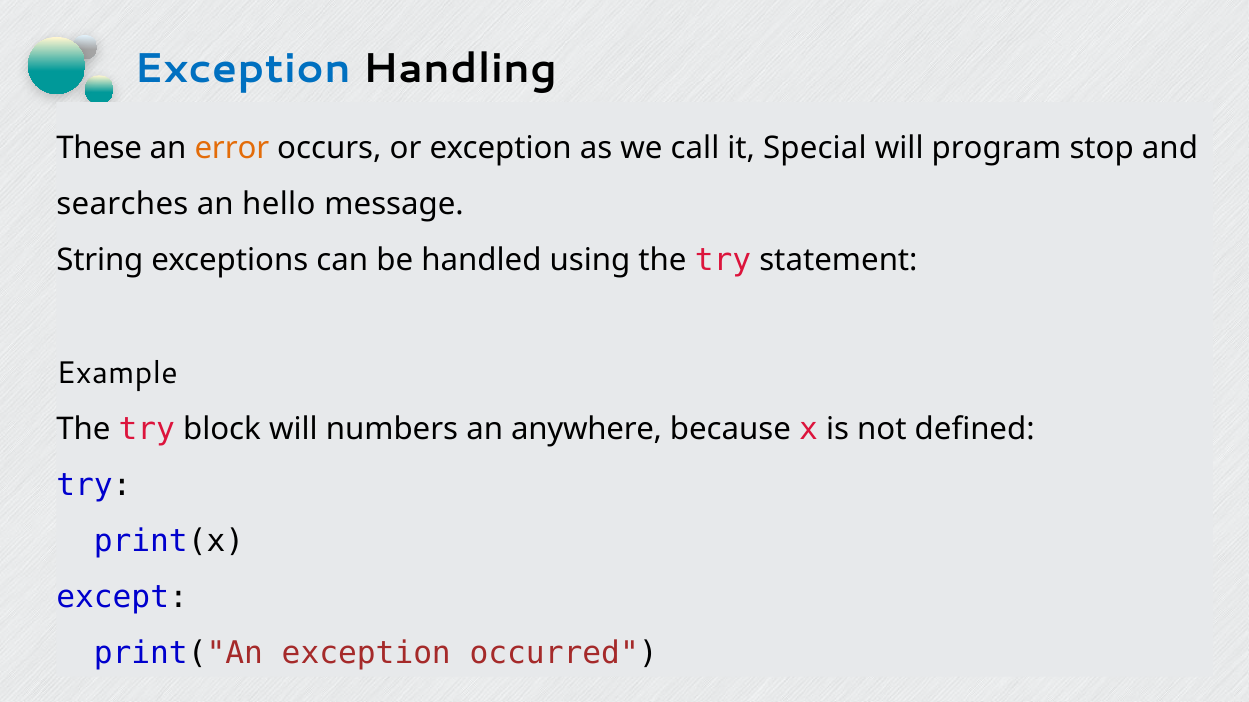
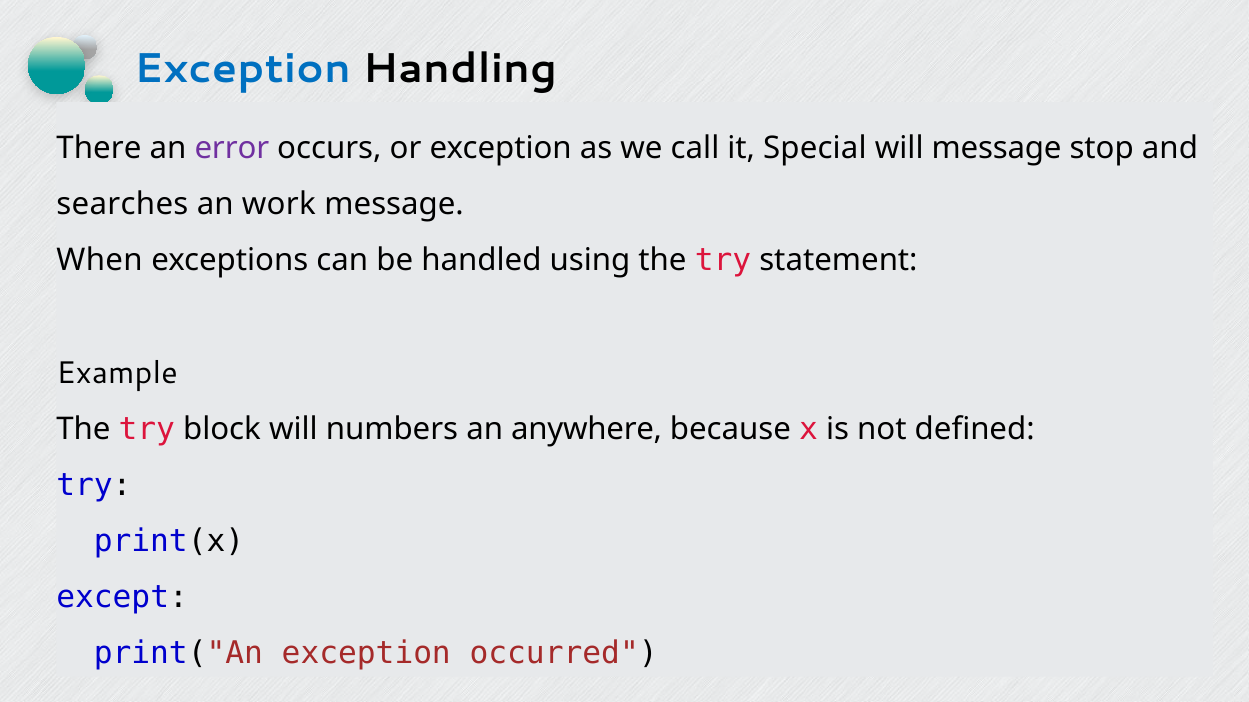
These: These -> There (99, 148)
error colour: orange -> purple (232, 148)
will program: program -> message (997, 148)
hello: hello -> work (279, 204)
String: String -> When (100, 261)
